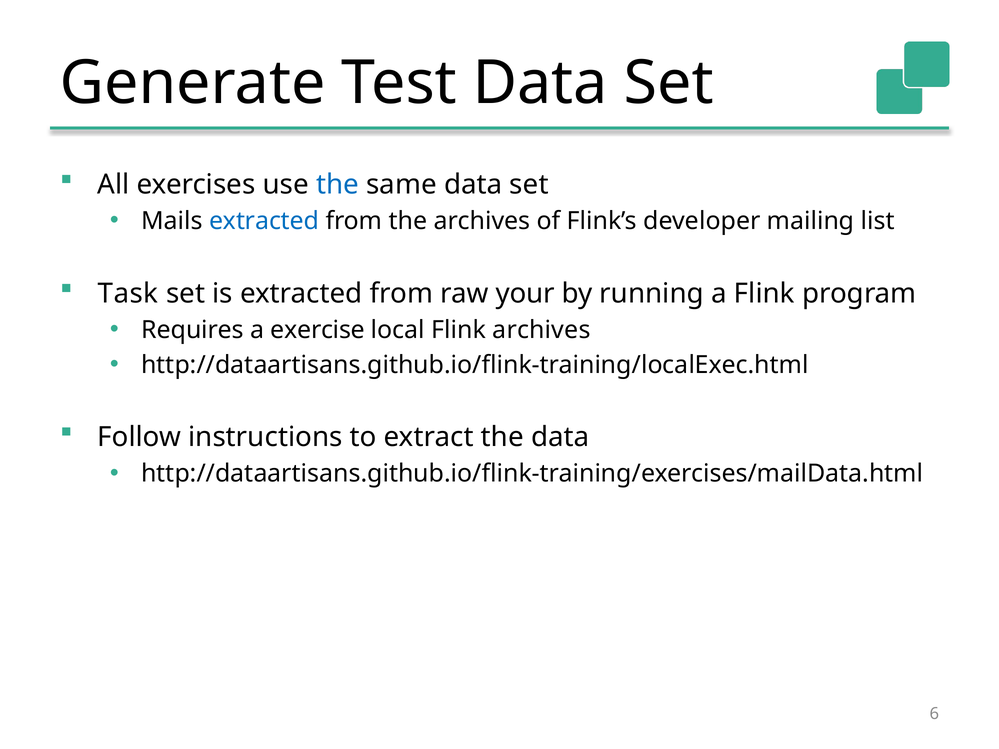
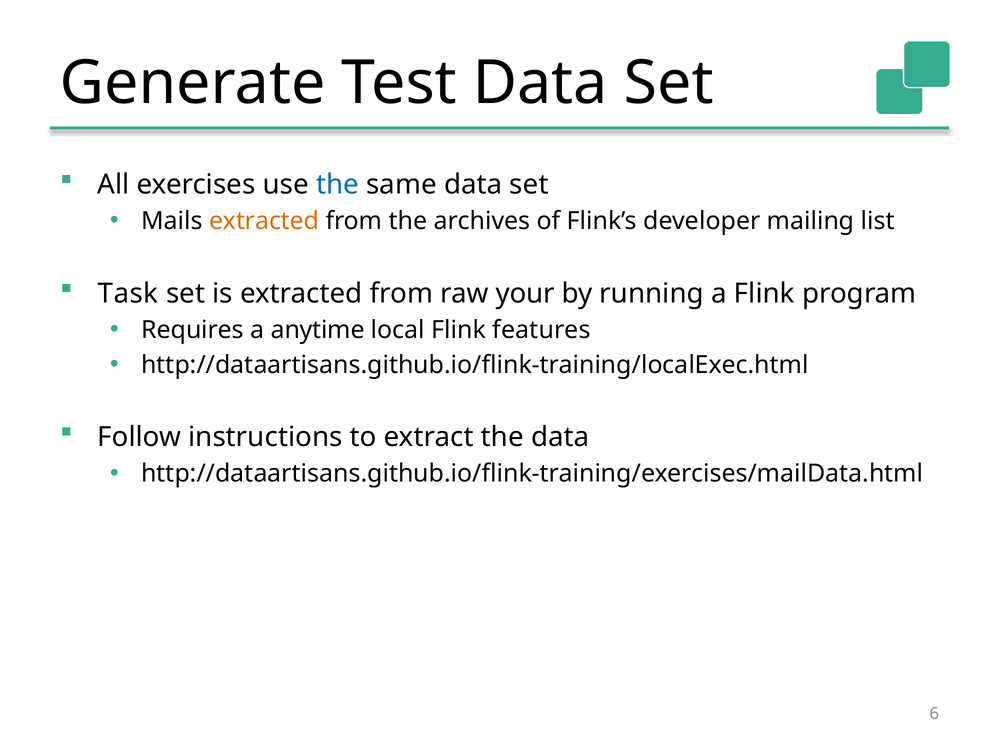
extracted colour: blue -> orange (264, 221)
exercise: exercise -> anytime (318, 330)
Flink archives: archives -> features (542, 330)
